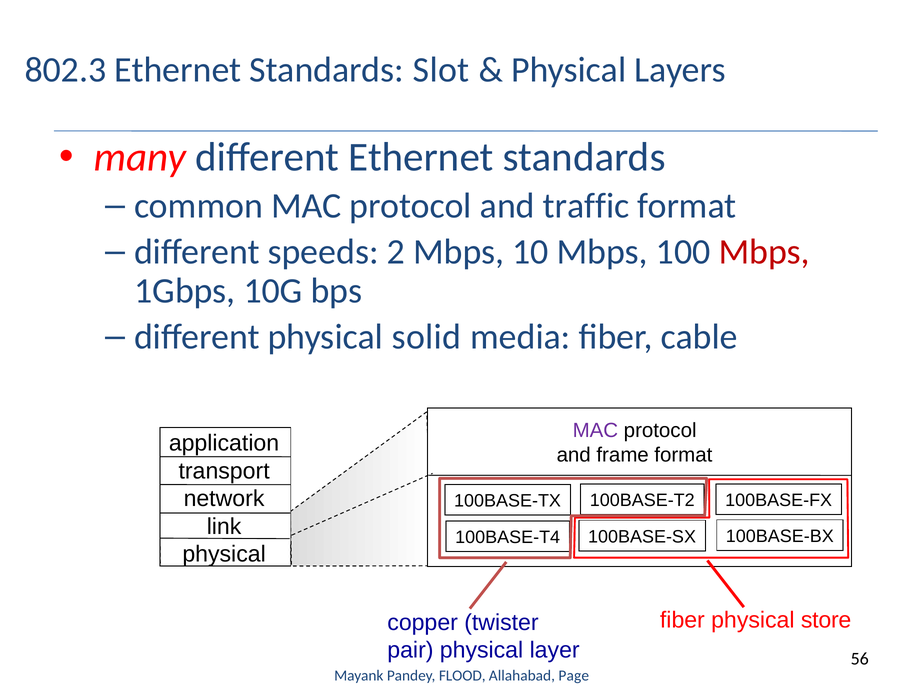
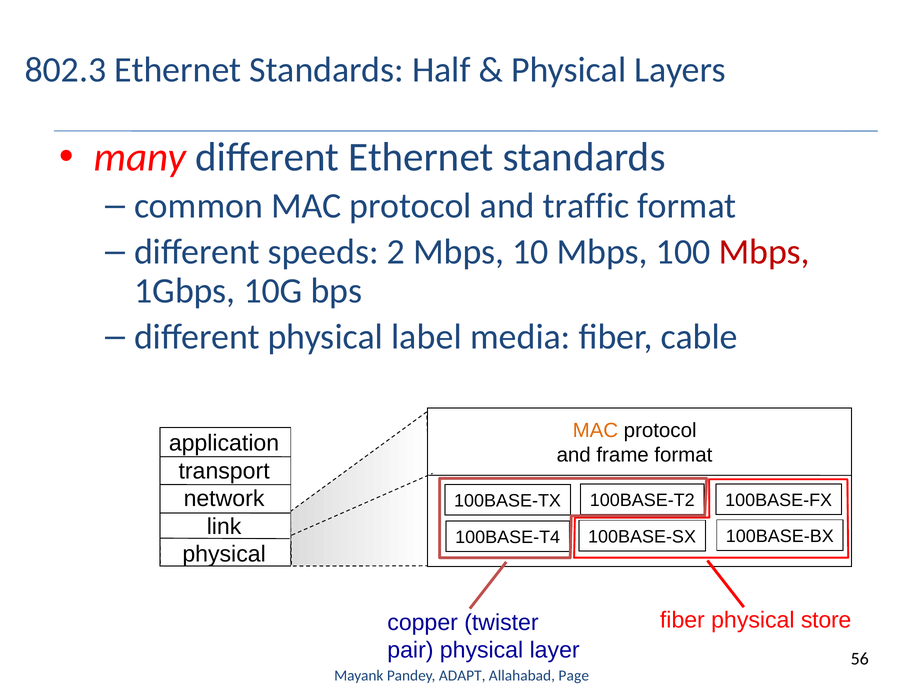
Slot: Slot -> Half (441, 70)
solid: solid -> label (427, 337)
MAC colour: purple -> orange (595, 431)
FLOOD: FLOOD -> ADAPT (462, 676)
